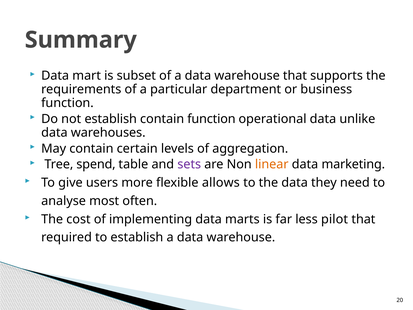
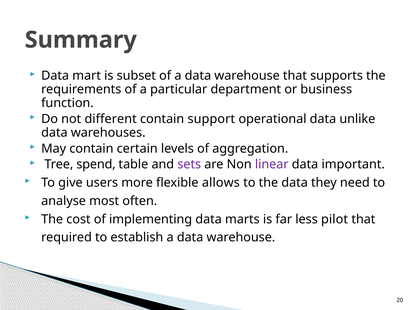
not establish: establish -> different (111, 119)
contain function: function -> support (211, 119)
linear colour: orange -> purple (272, 164)
marketing: marketing -> important (353, 164)
